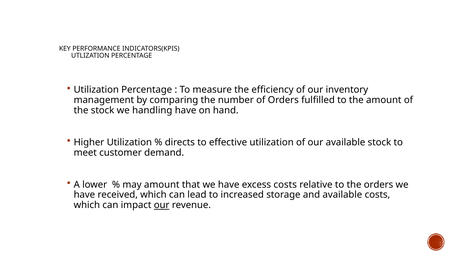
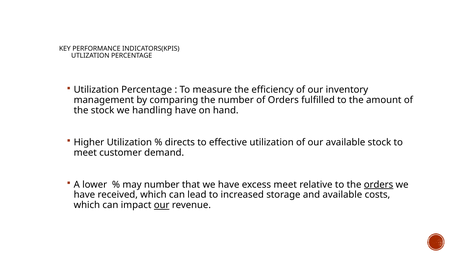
may amount: amount -> number (162, 185)
excess costs: costs -> meet (285, 185)
orders underline: none -> present (379, 185)
